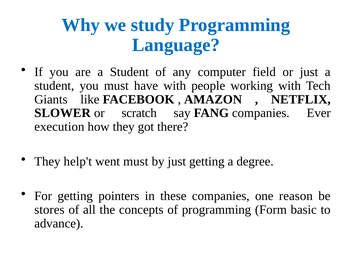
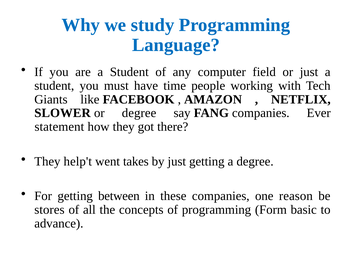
have with: with -> time (175, 86)
or scratch: scratch -> degree (139, 113)
execution: execution -> statement (59, 127)
went must: must -> takes (136, 161)
pointers: pointers -> between (119, 196)
